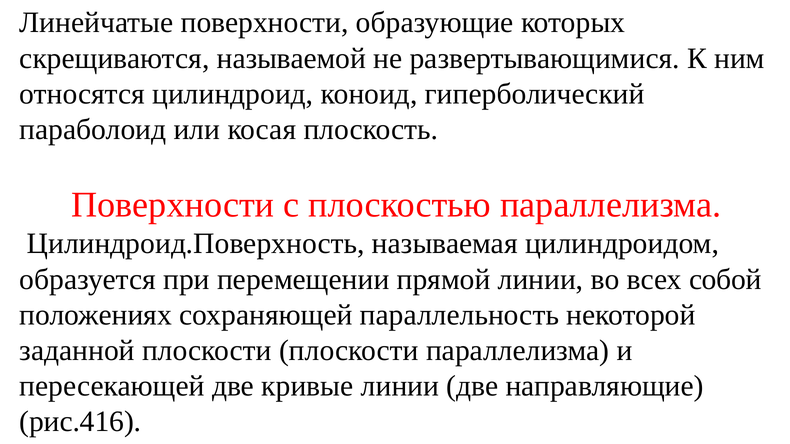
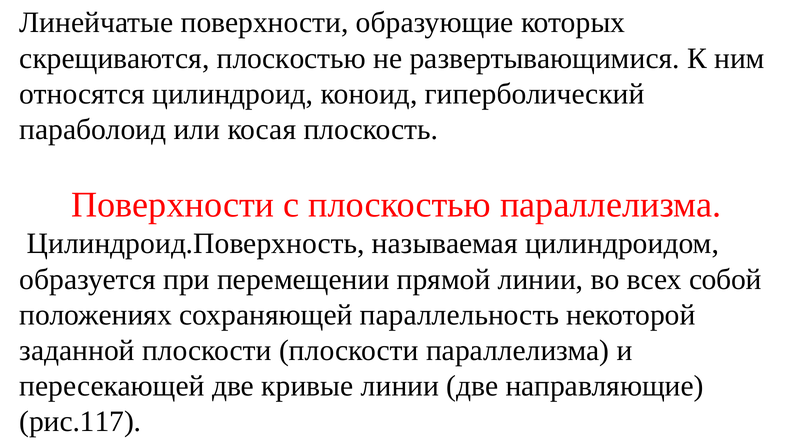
скрещиваются называемой: называемой -> плоскостью (291, 58)
рис.416: рис.416 -> рис.117 (80, 422)
